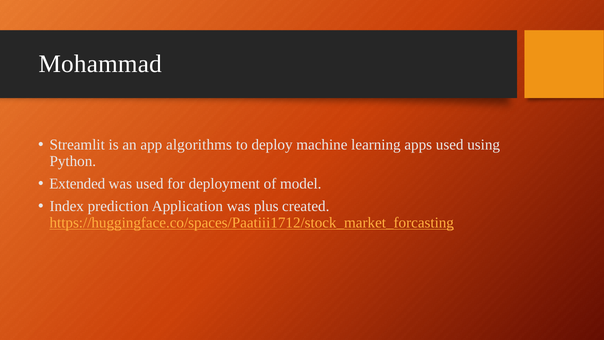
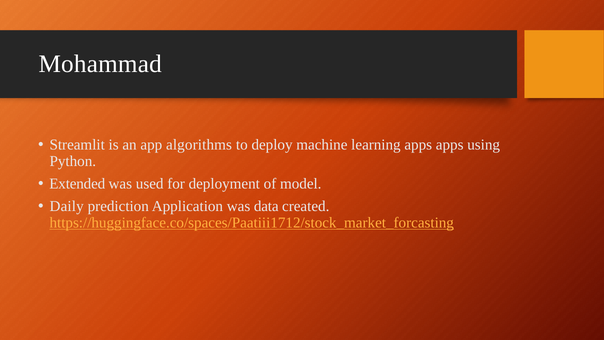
apps used: used -> apps (450, 145)
Index: Index -> Daily (67, 206)
plus: plus -> data (266, 206)
